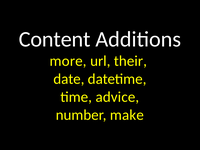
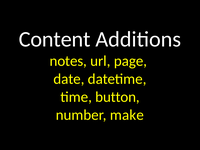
more: more -> notes (68, 61)
their: their -> page (130, 61)
advice: advice -> button (117, 97)
